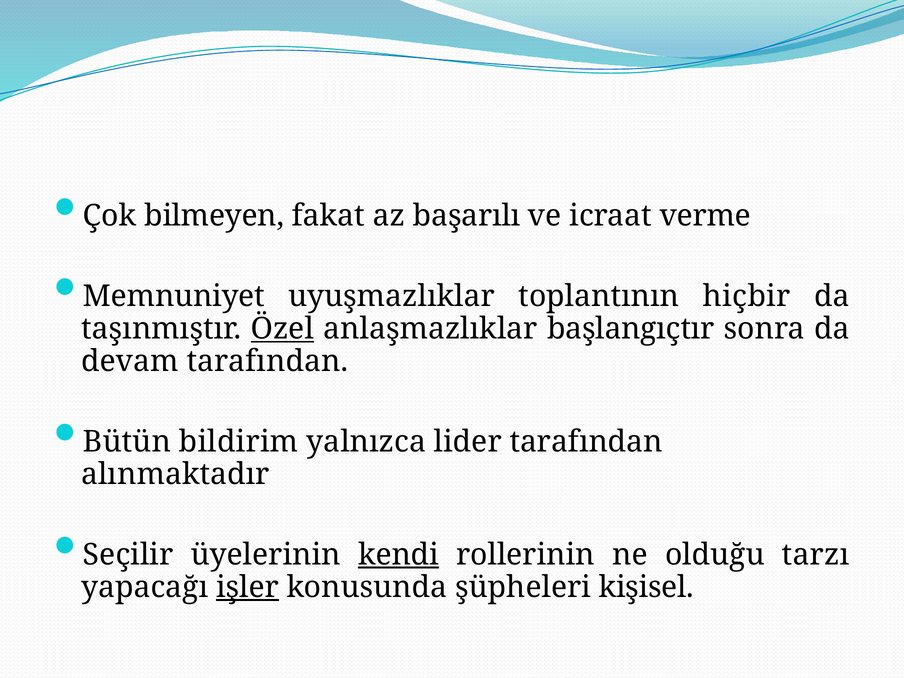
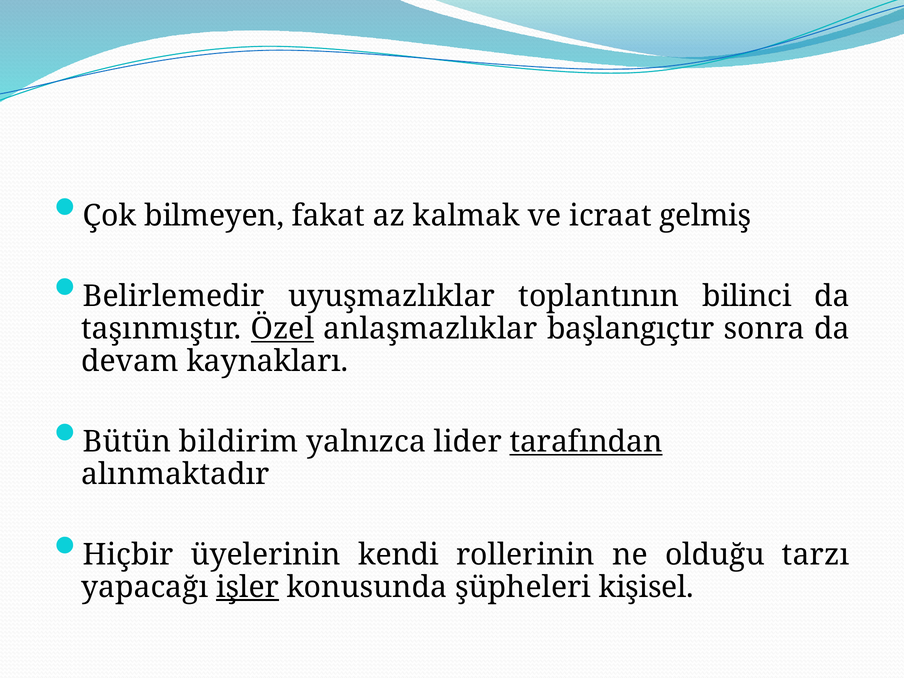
başarılı: başarılı -> kalmak (467, 216)
verme: verme -> gelmiş (705, 216)
Memnuniyet: Memnuniyet -> Belirlemedir (174, 296)
hiçbir: hiçbir -> bilinci (747, 296)
devam tarafından: tarafından -> kaynakları (267, 361)
tarafından underline: none -> present (586, 442)
Seçilir: Seçilir -> Hiçbir (128, 555)
kendi underline: present -> none (399, 555)
